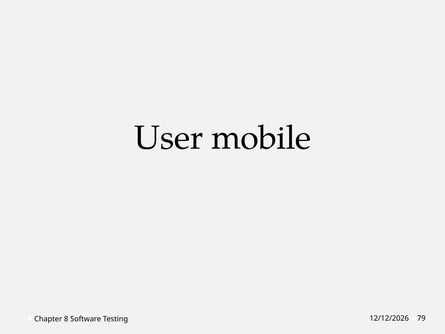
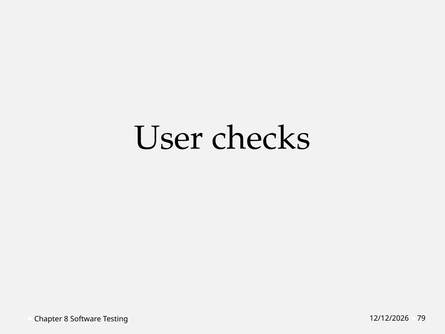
mobile: mobile -> checks (261, 138)
